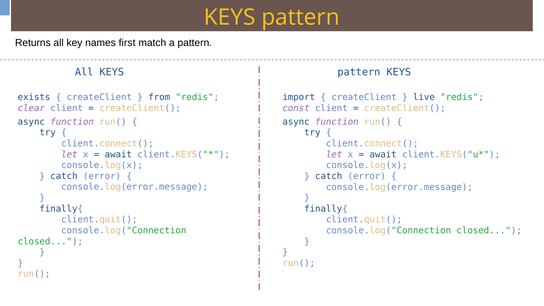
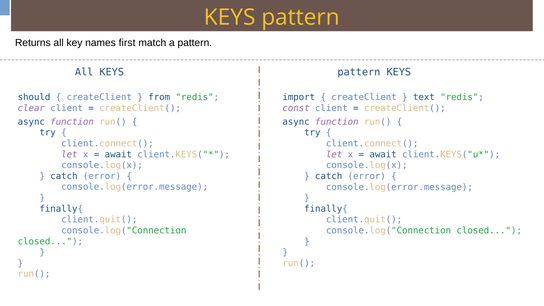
exists: exists -> should (34, 97)
live: live -> text (424, 97)
